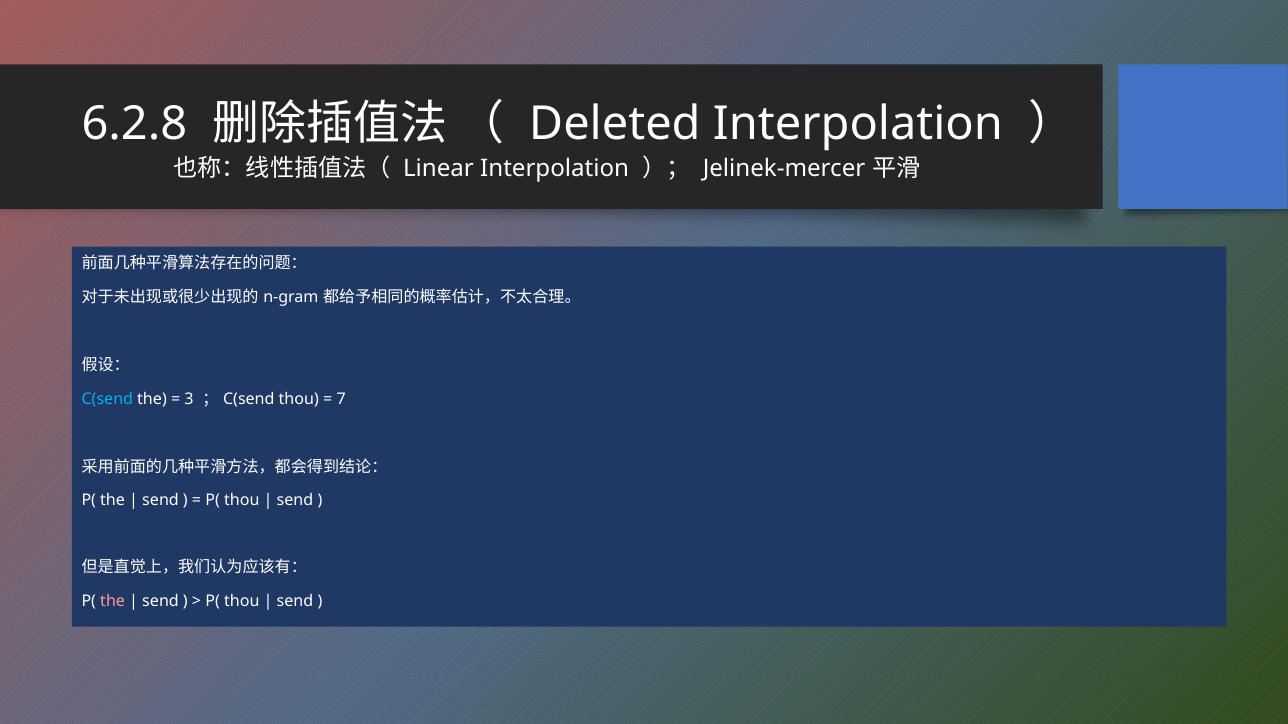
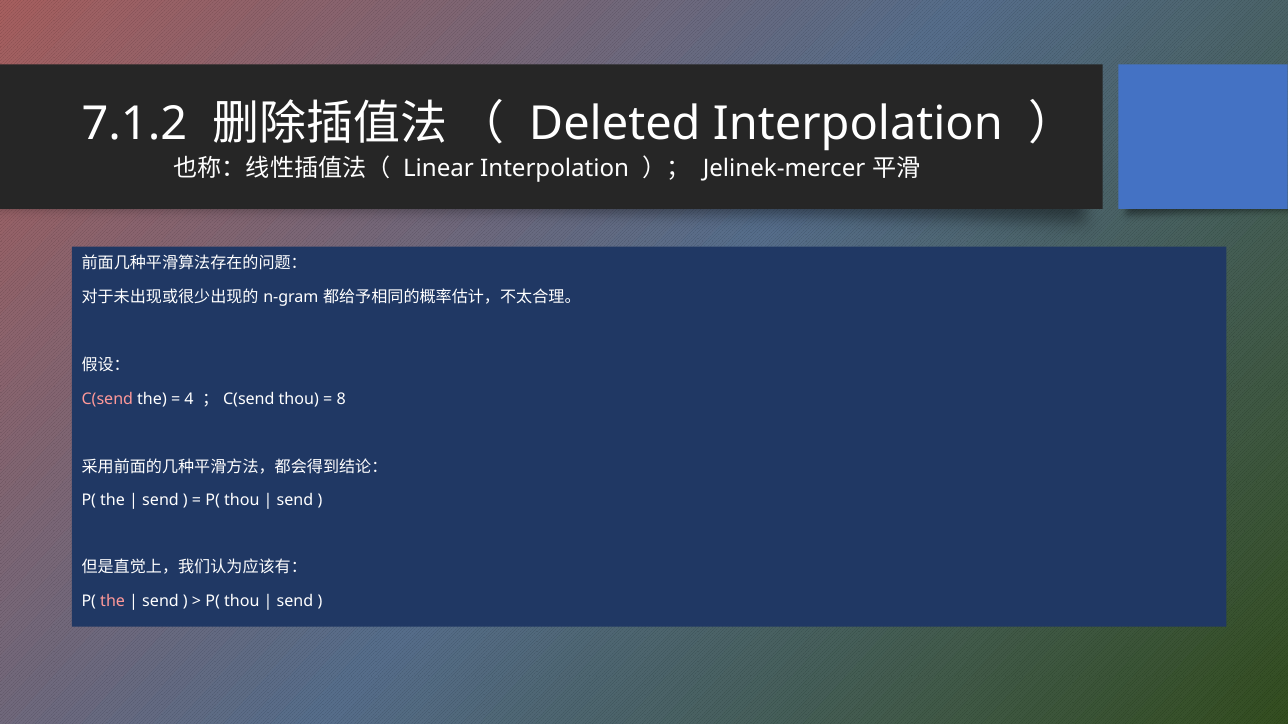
6.2.8: 6.2.8 -> 7.1.2 (134, 124)
C(send colour: light blue -> pink (107, 400)
3: 3 -> 4 (189, 400)
7: 7 -> 8 (341, 400)
